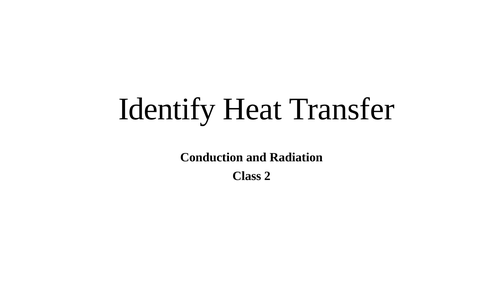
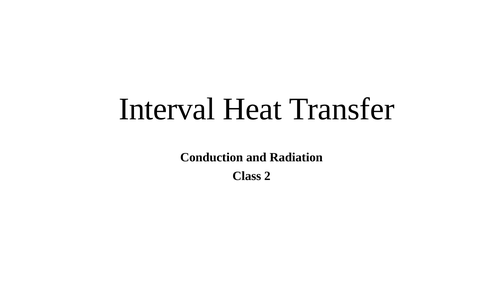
Identify: Identify -> Interval (167, 109)
